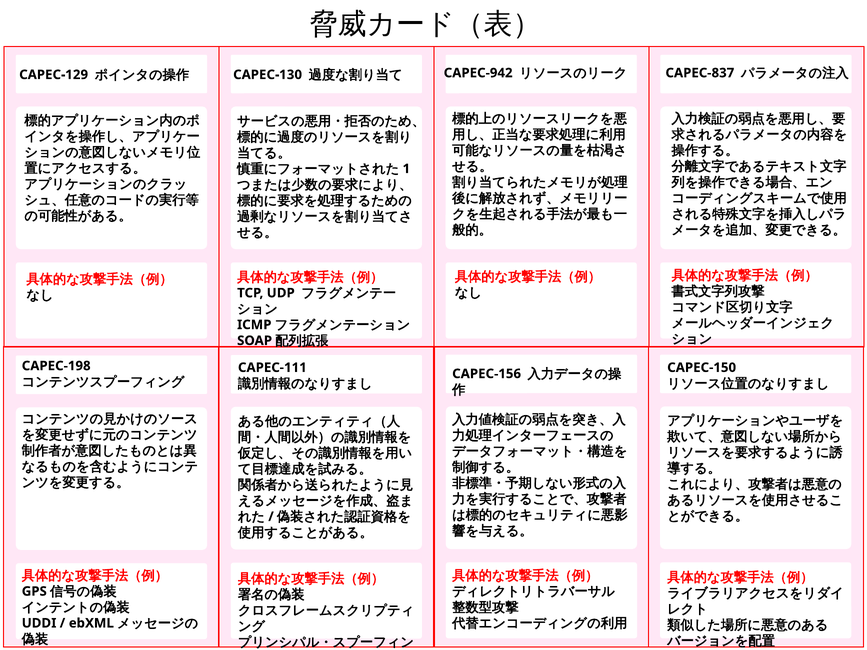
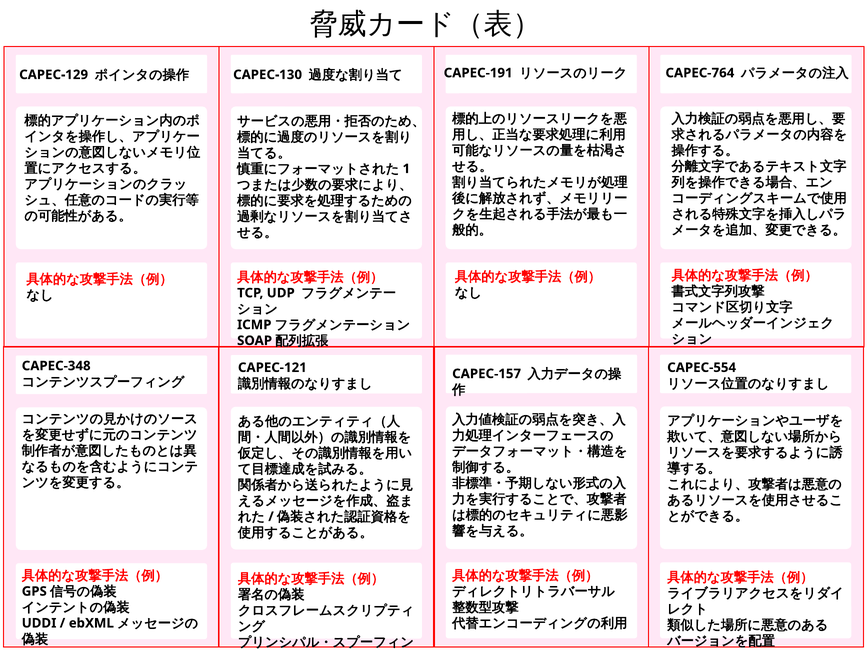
CAPEC-942: CAPEC-942 -> CAPEC-191 (478, 73)
CAPEC-837: CAPEC-837 -> CAPEC-764 (700, 73)
CAPEC-198: CAPEC-198 -> CAPEC-348 (56, 366)
CAPEC-111: CAPEC-111 -> CAPEC-121 (272, 368)
CAPEC-150: CAPEC-150 -> CAPEC-554 (702, 368)
CAPEC-156: CAPEC-156 -> CAPEC-157 (487, 374)
